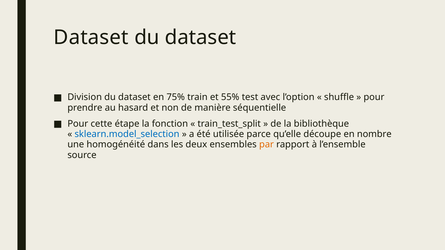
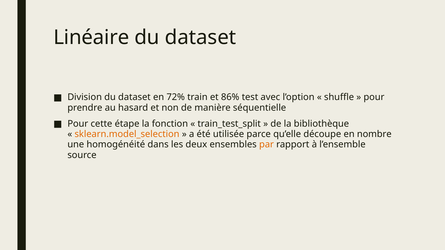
Dataset: Dataset -> Linéaire (91, 37)
75%: 75% -> 72% (176, 97)
55%: 55% -> 86% (230, 97)
sklearn.model_selection colour: blue -> orange (127, 134)
